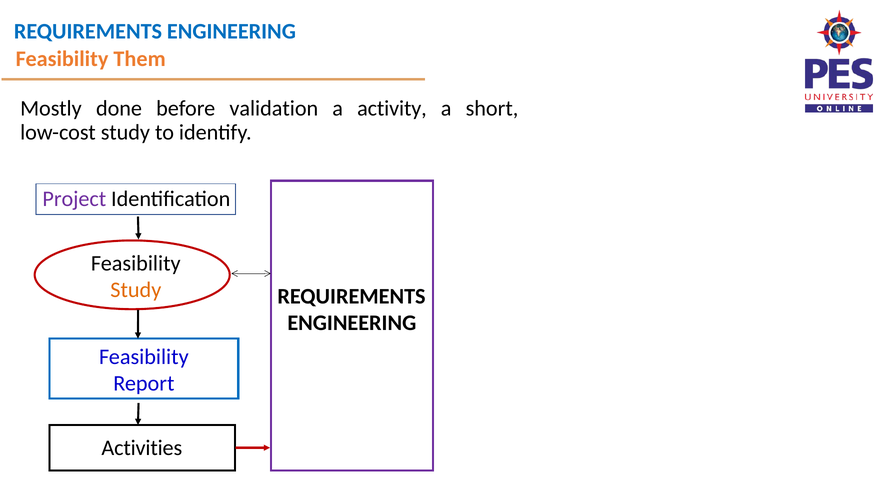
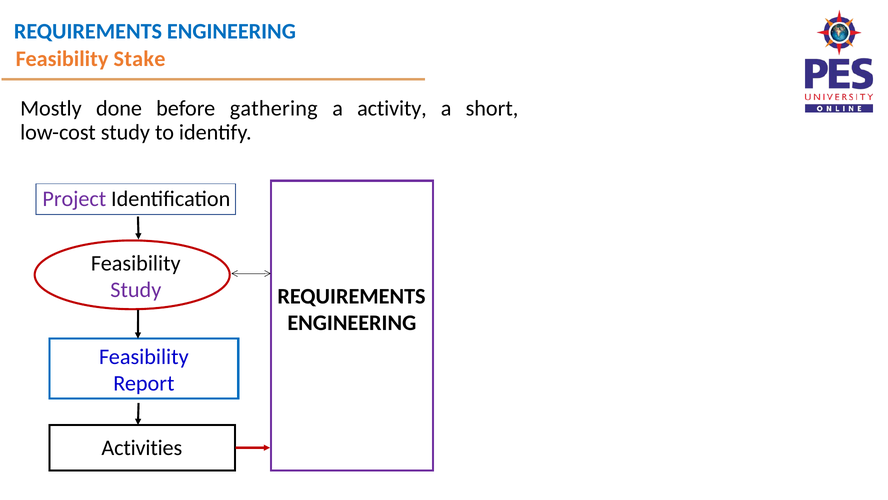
Them: Them -> Stake (140, 59)
validation: validation -> gathering (274, 108)
Study colour: orange -> purple (136, 290)
